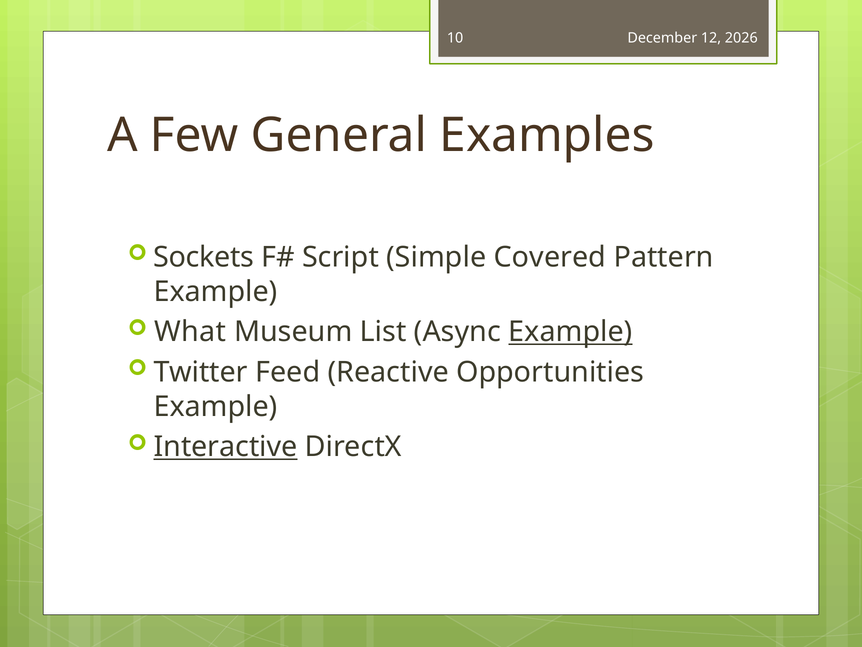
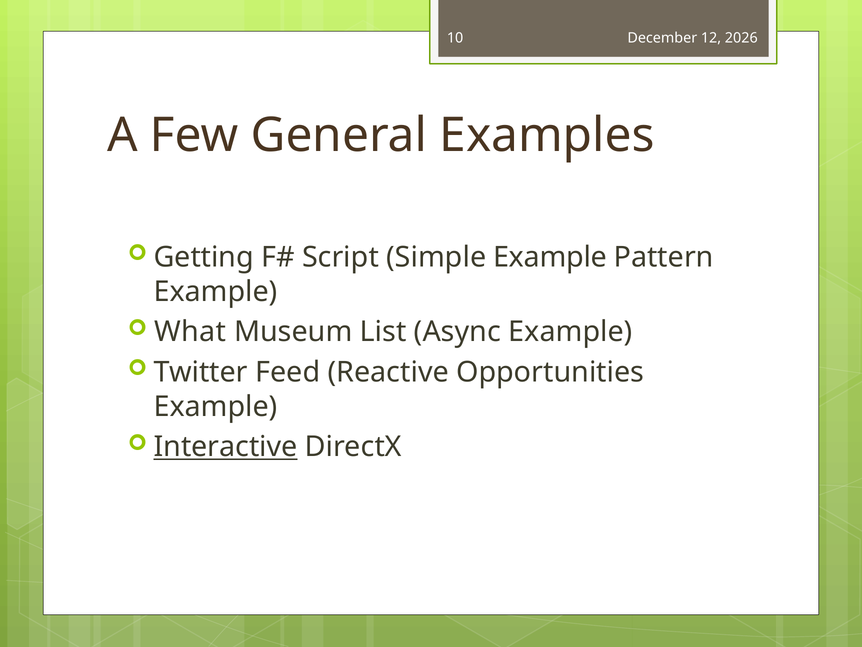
Sockets: Sockets -> Getting (204, 257)
Simple Covered: Covered -> Example (550, 257)
Example underline: present -> none (570, 332)
